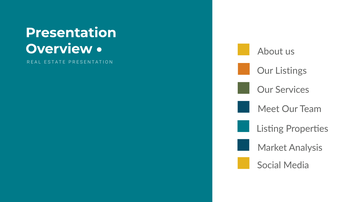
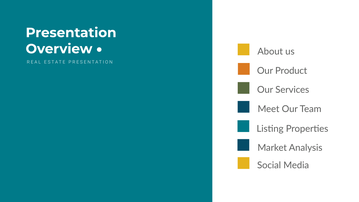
Listings: Listings -> Product (291, 71)
